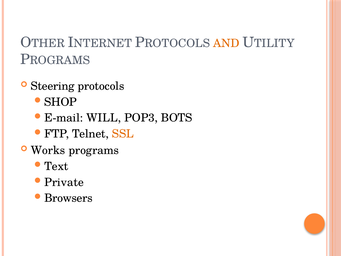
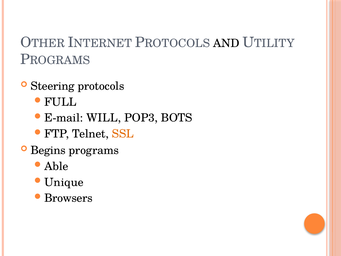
AND colour: orange -> black (226, 43)
SHOP: SHOP -> FULL (60, 102)
Works: Works -> Begins (48, 150)
Text: Text -> Able (56, 166)
Private: Private -> Unique (64, 182)
